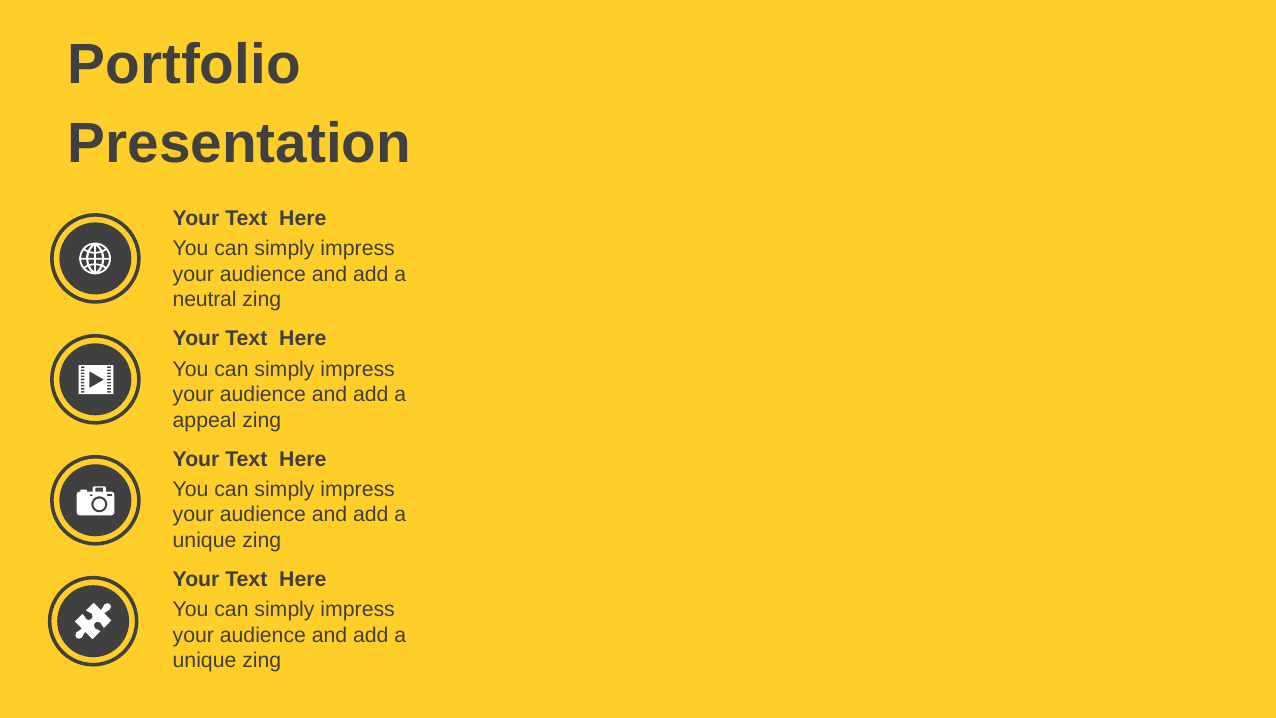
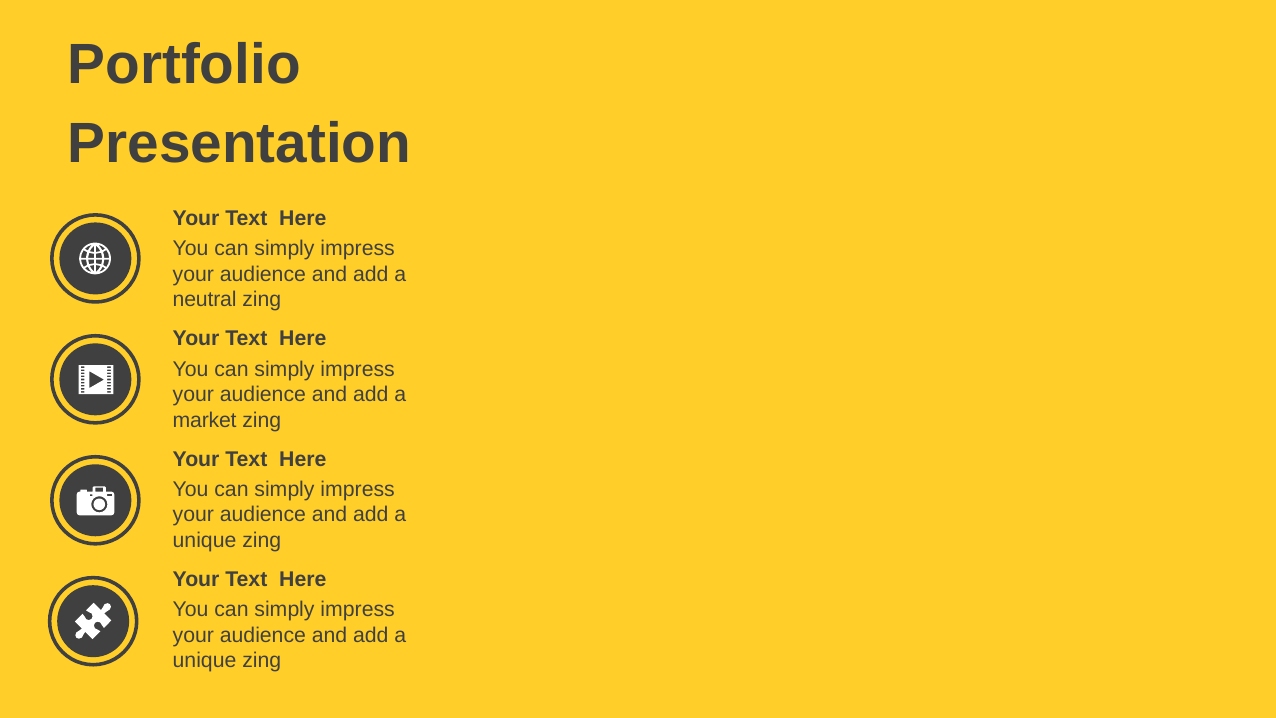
appeal: appeal -> market (205, 420)
